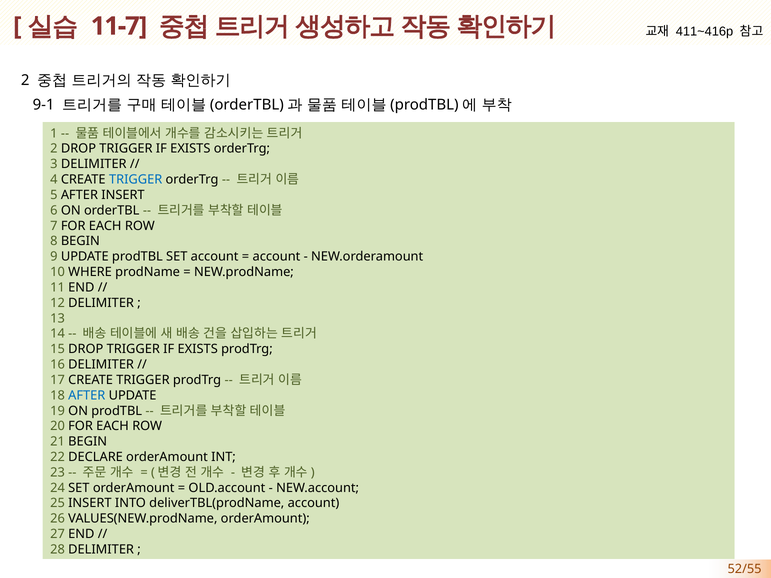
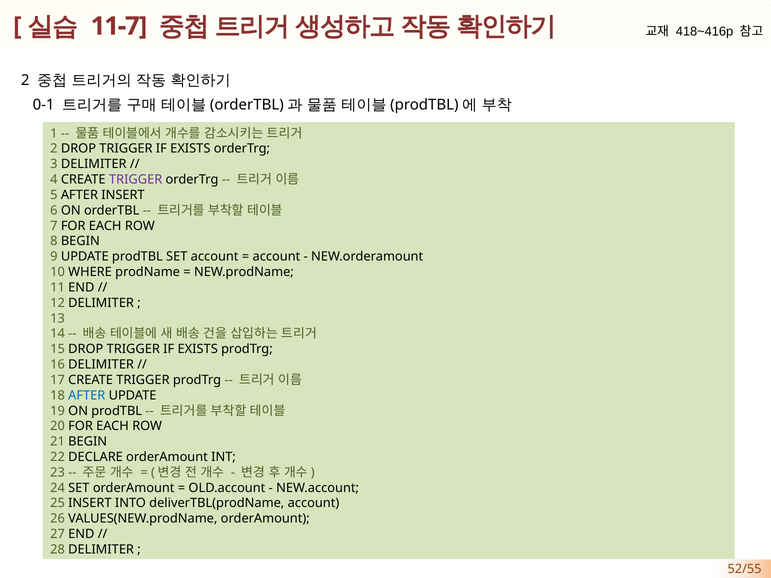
411~416p: 411~416p -> 418~416p (705, 31)
9-1: 9-1 -> 0-1 (44, 105)
TRIGGER colour: blue -> purple (136, 180)
